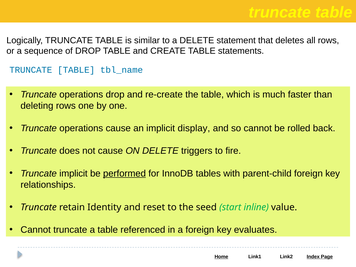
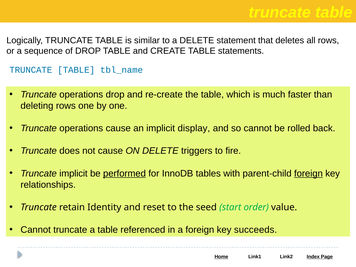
foreign underline: none -> present (308, 173)
inline: inline -> order (256, 207)
evaluates: evaluates -> succeeds (256, 230)
